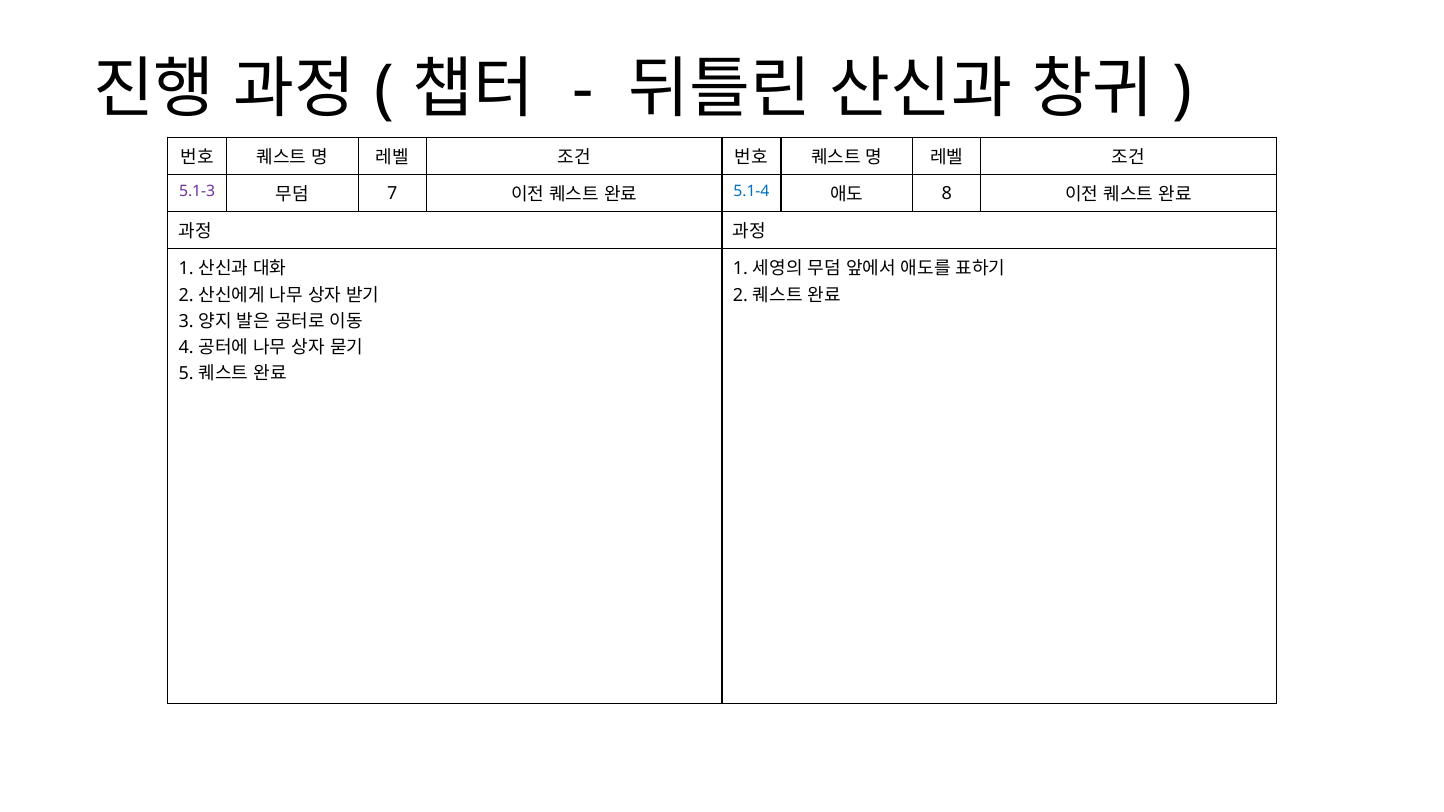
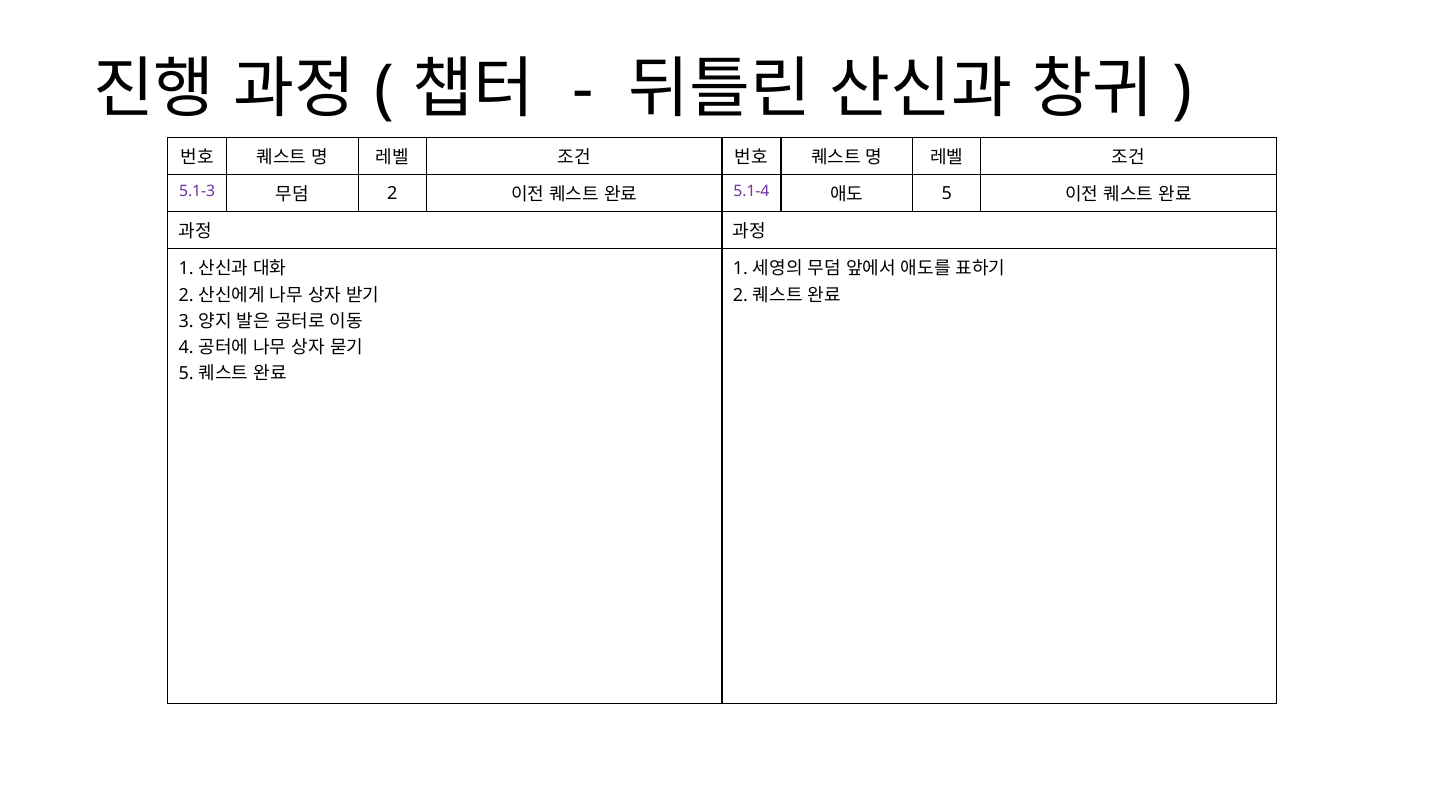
7: 7 -> 2 (392, 193)
5.1-4 colour: blue -> purple (751, 192)
8: 8 -> 5 (947, 193)
